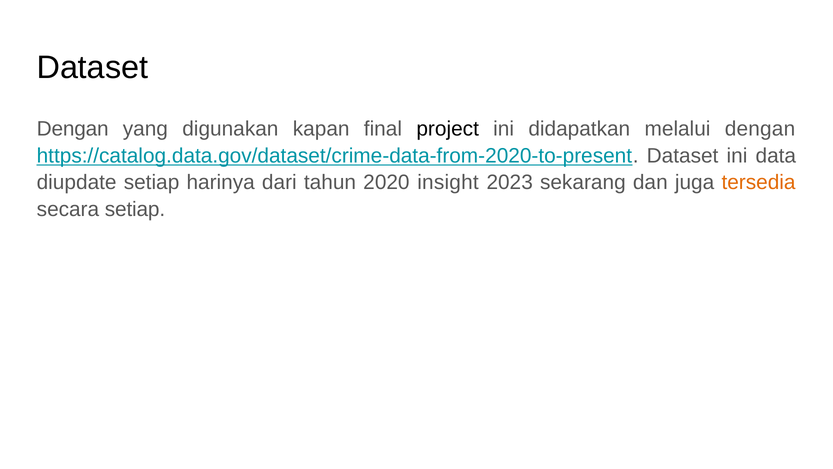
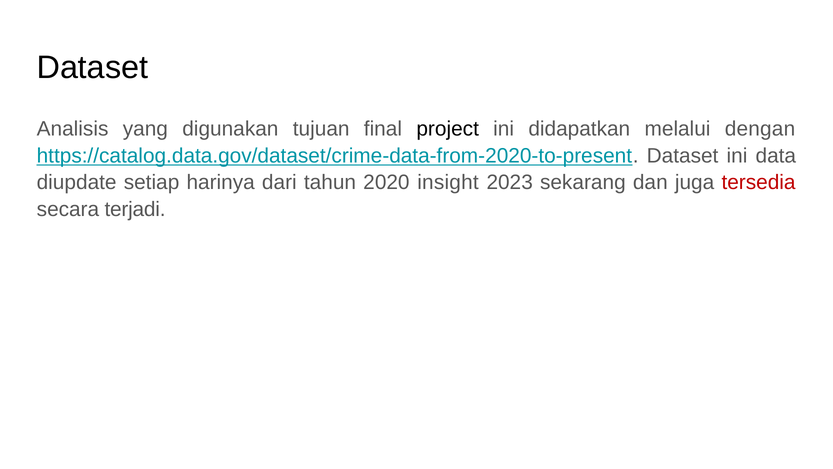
Dengan: Dengan -> Analisis (73, 129)
kapan: kapan -> tujuan (321, 129)
tersedia colour: orange -> red (759, 182)
secara setiap: setiap -> terjadi (135, 209)
